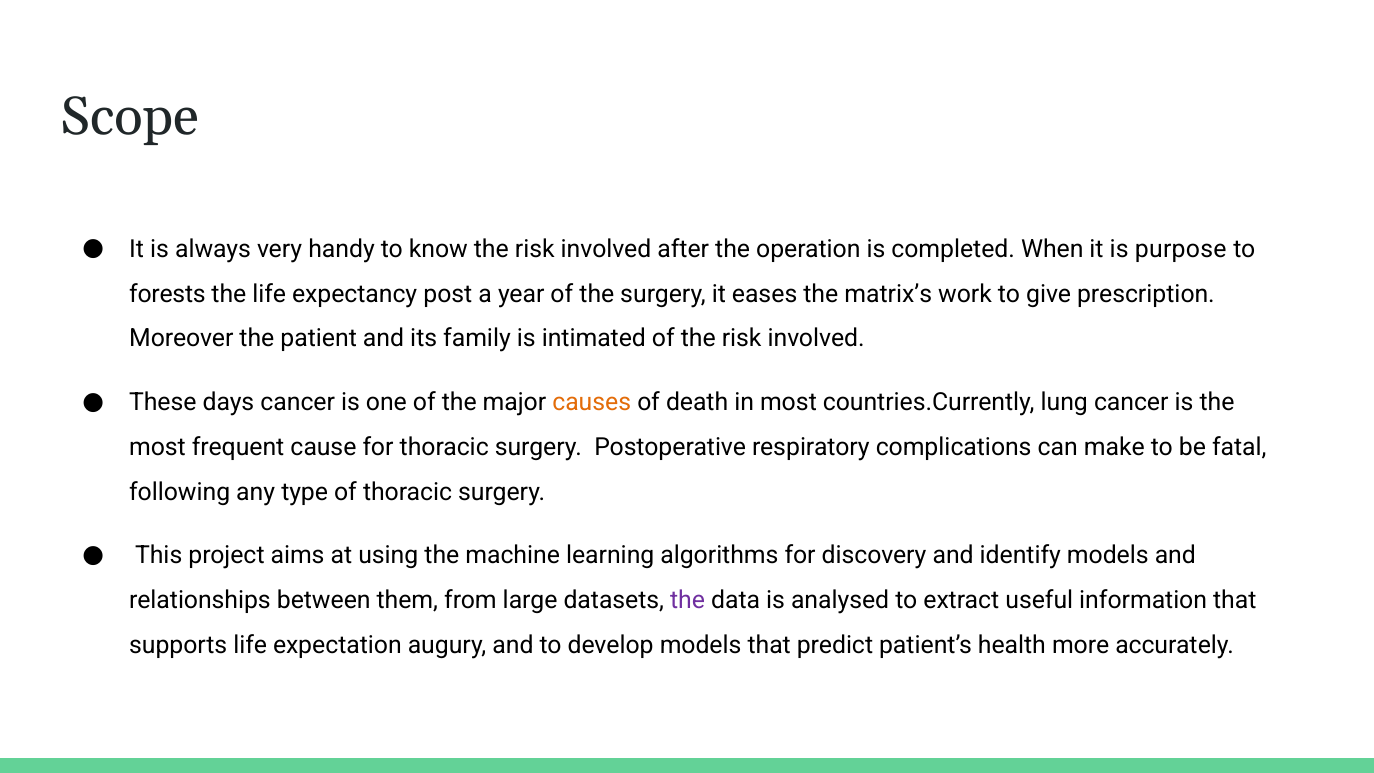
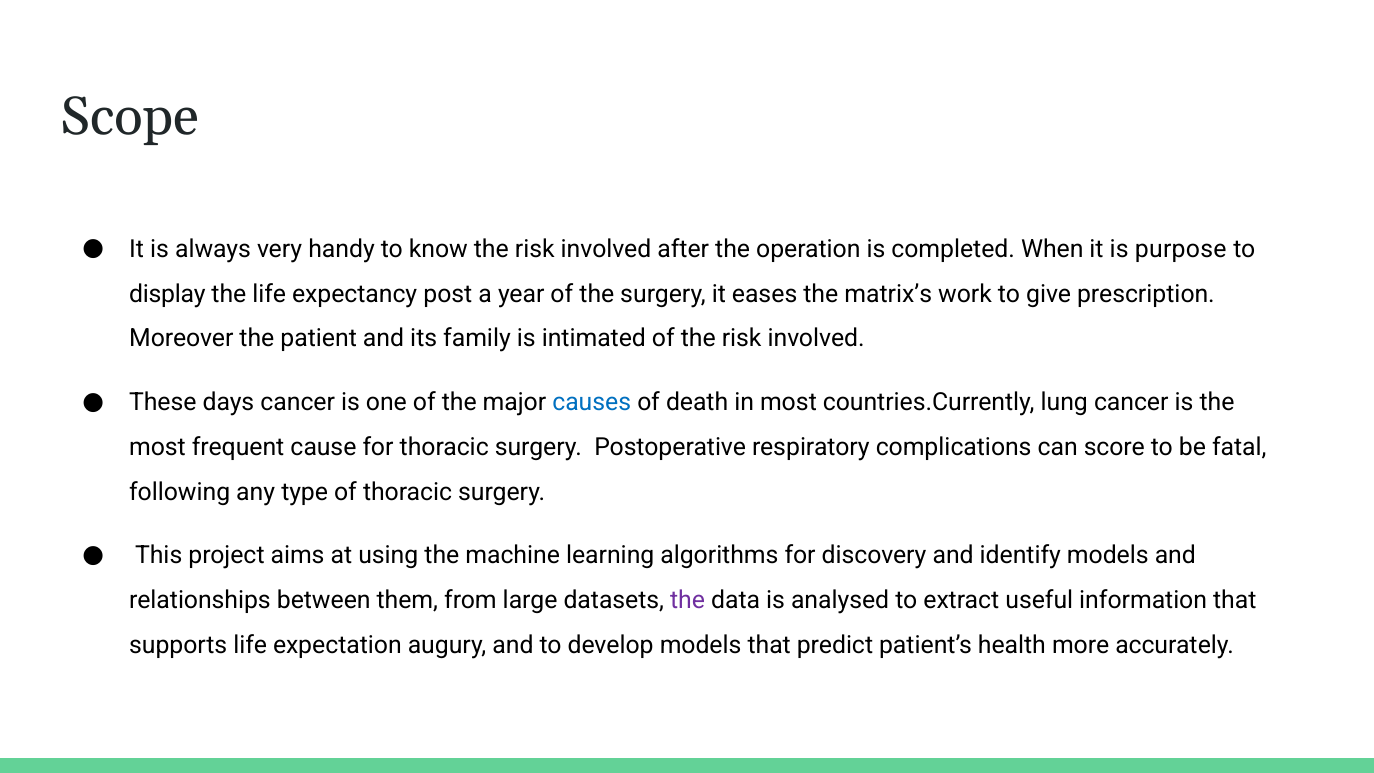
forests: forests -> display (167, 294)
causes colour: orange -> blue (592, 402)
make: make -> score (1114, 447)
